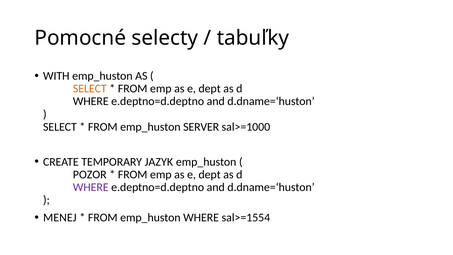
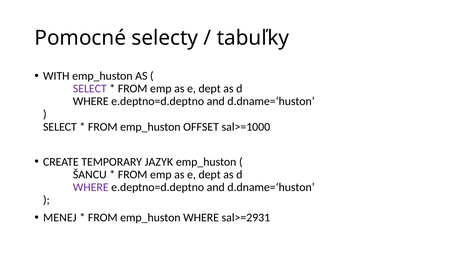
SELECT colour: orange -> purple (90, 89)
SERVER: SERVER -> OFFSET (201, 127)
POZOR: POZOR -> ŠANCU (90, 174)
sal>=1554: sal>=1554 -> sal>=2931 (246, 217)
